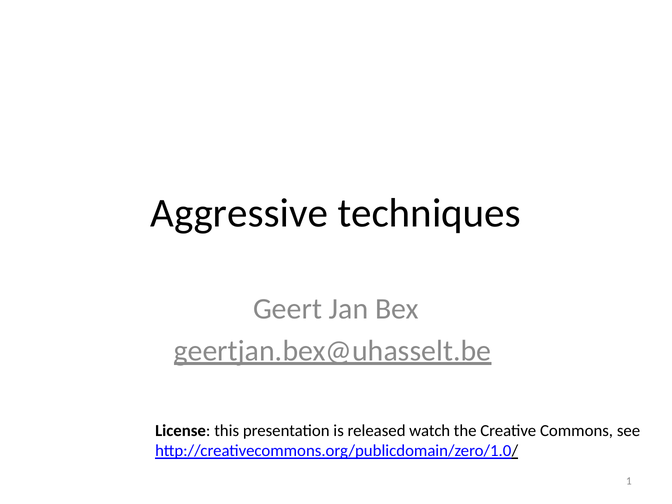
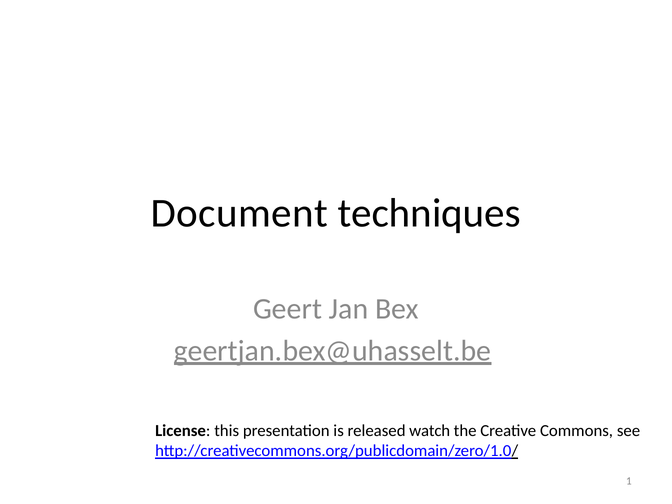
Aggressive: Aggressive -> Document (239, 213)
